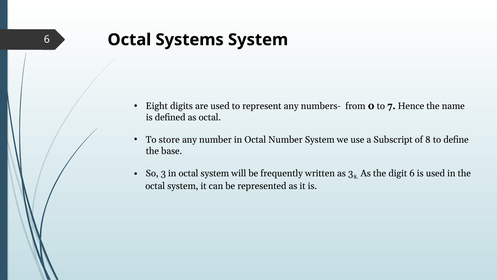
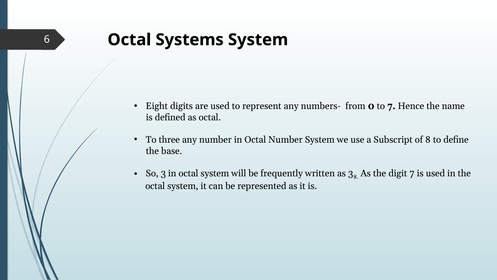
store: store -> three (169, 140)
digit 6: 6 -> 7 (412, 173)
